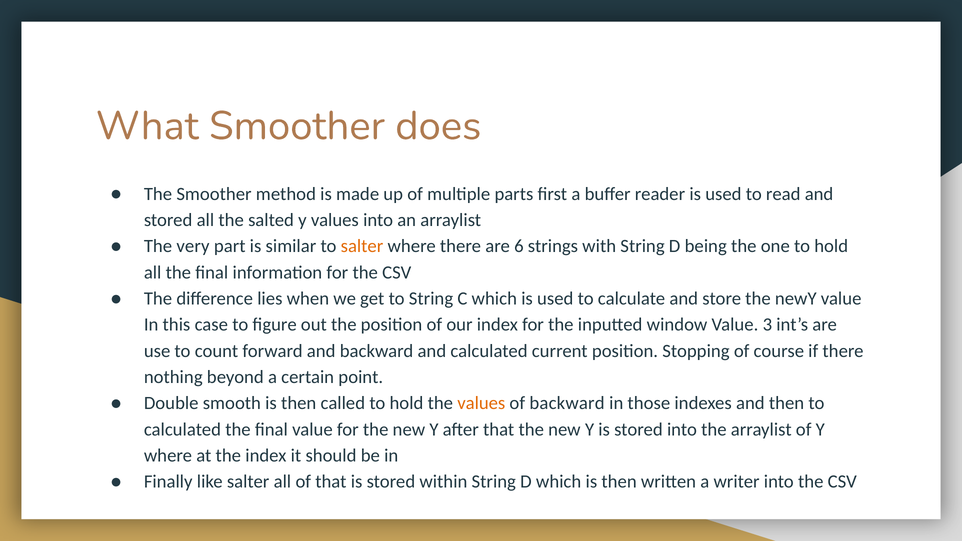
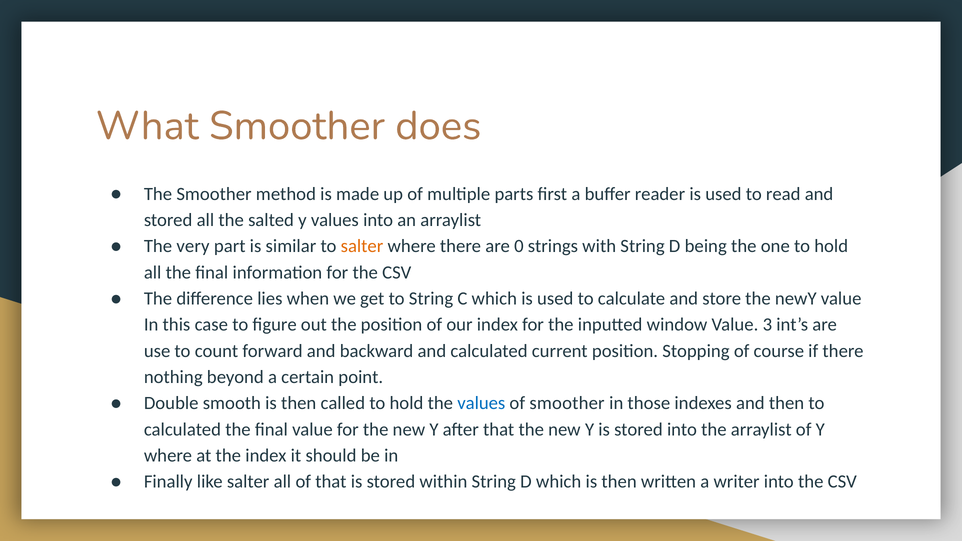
6: 6 -> 0 (519, 246)
values colour: orange -> blue (481, 403)
of backward: backward -> smoother (567, 403)
